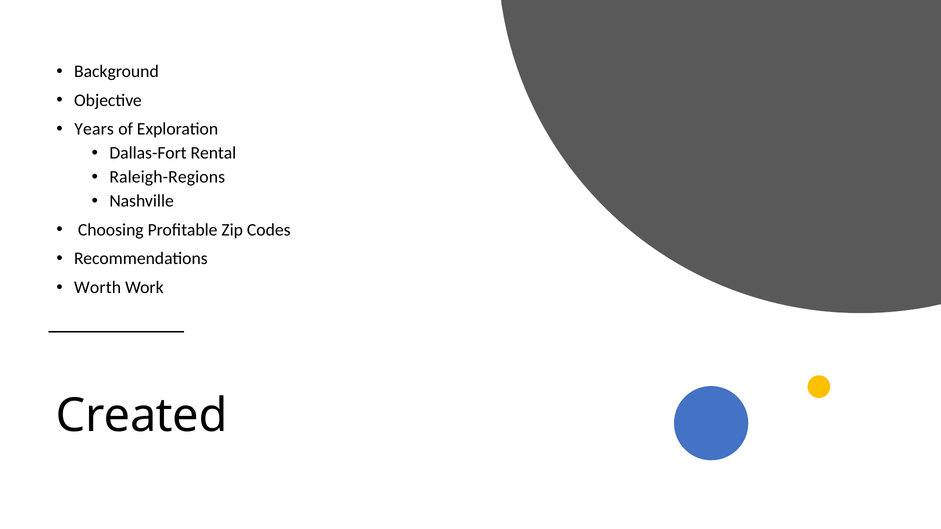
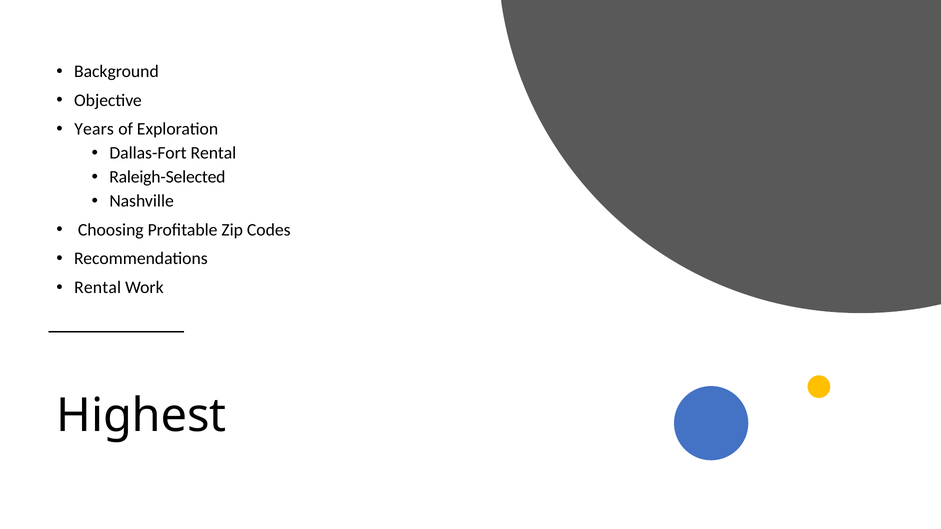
Raleigh-Regions: Raleigh-Regions -> Raleigh-Selected (167, 177)
Worth: Worth -> Rental (98, 288)
Created: Created -> Highest (141, 416)
